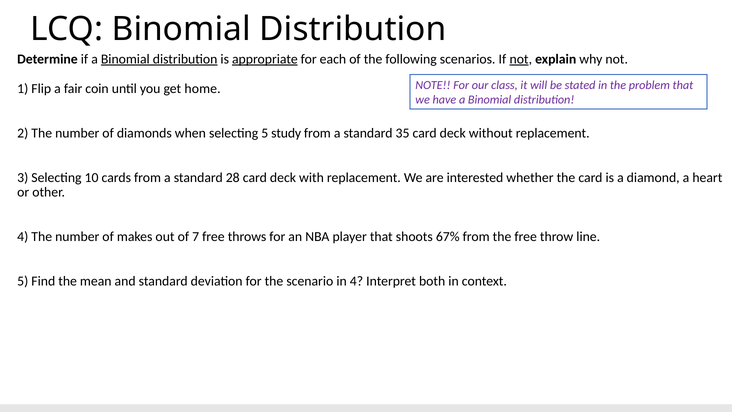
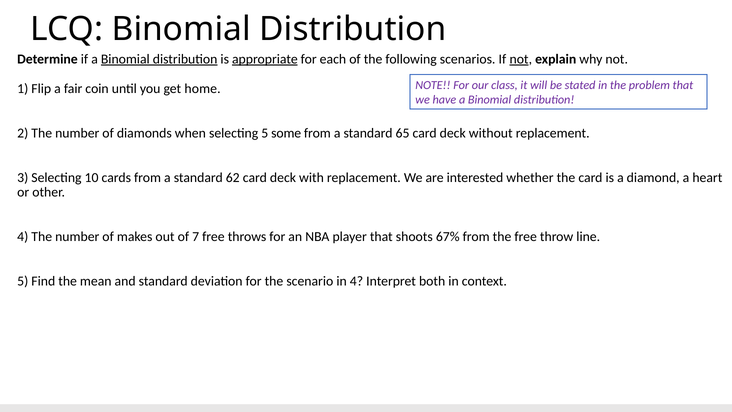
study: study -> some (286, 133)
35: 35 -> 65 (403, 133)
28: 28 -> 62 (233, 177)
